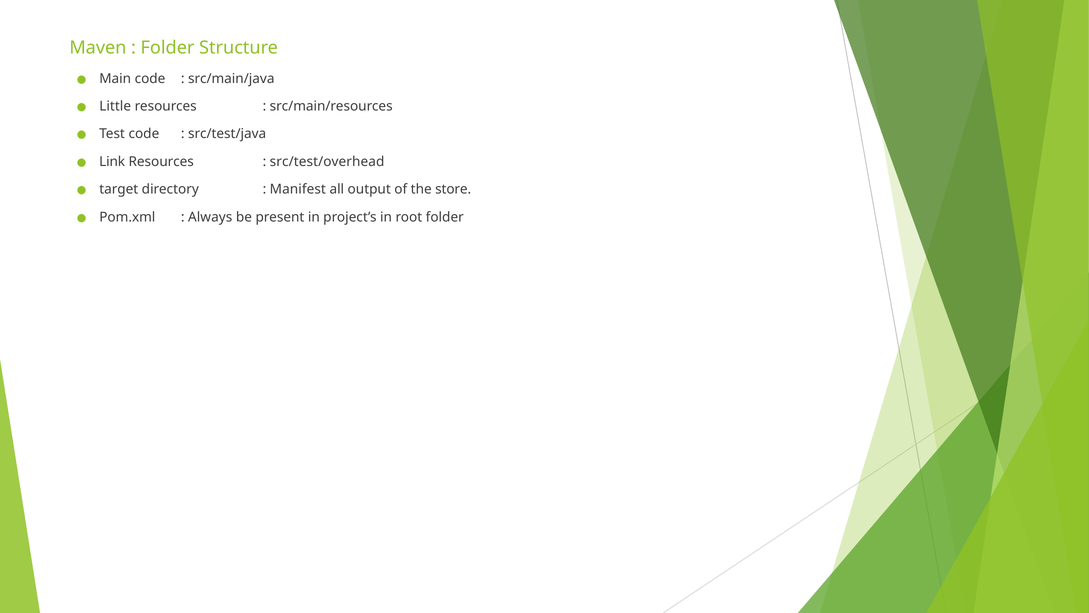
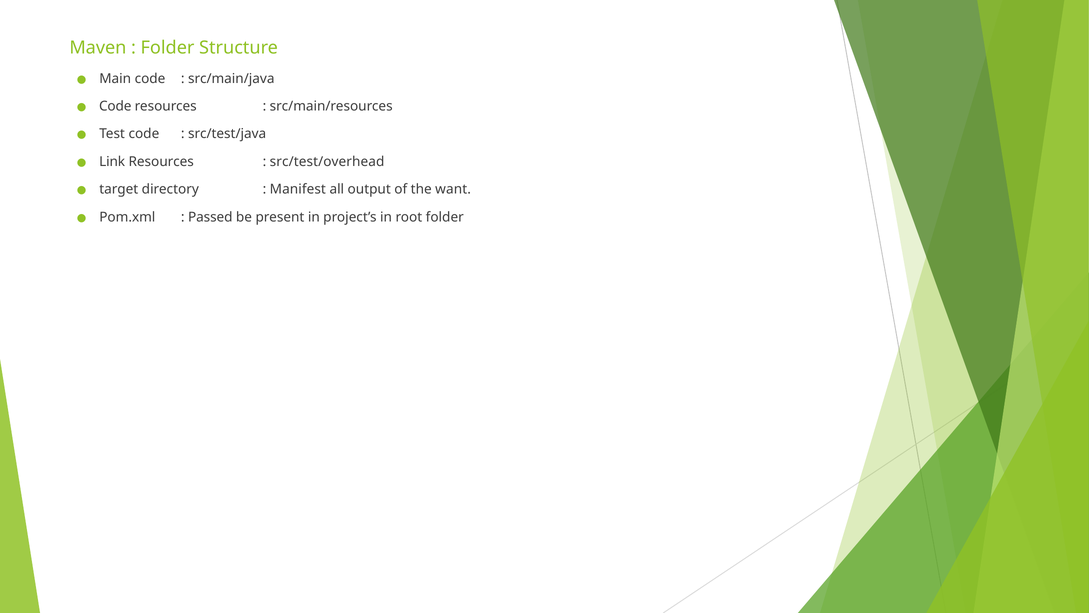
Little: Little -> Code (115, 106)
store: store -> want (453, 189)
Always: Always -> Passed (210, 217)
